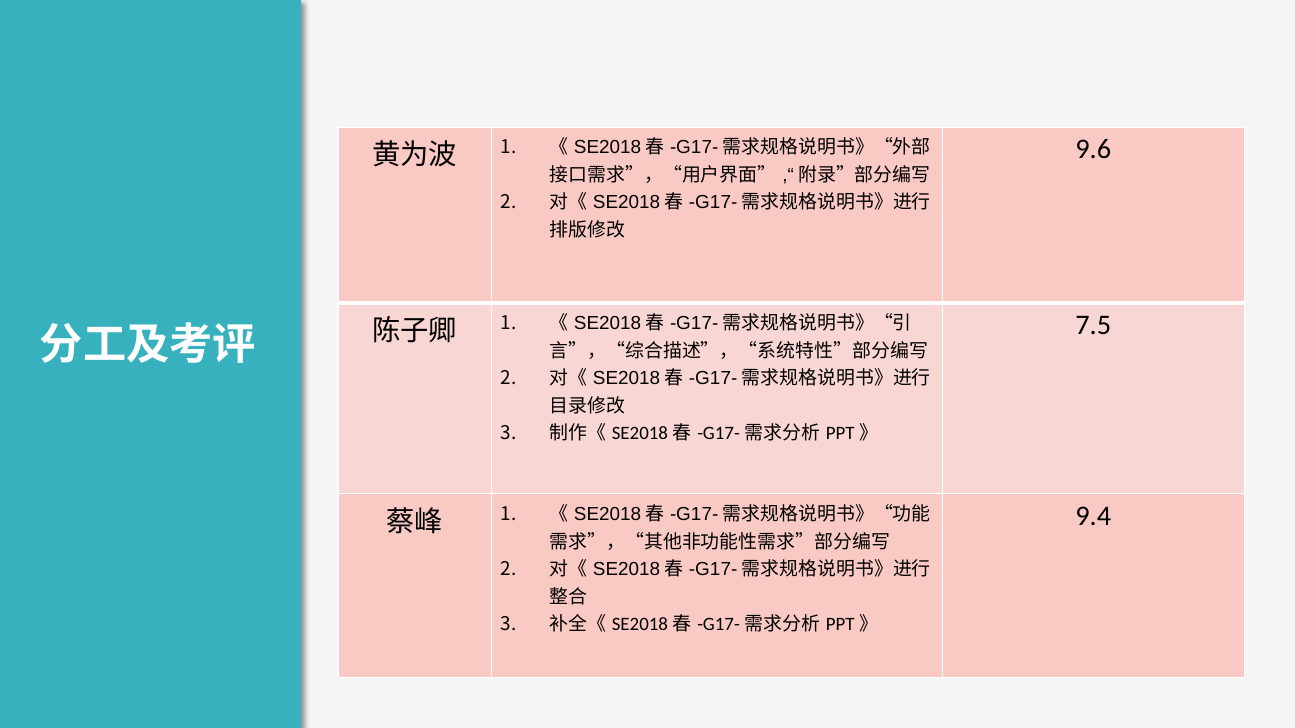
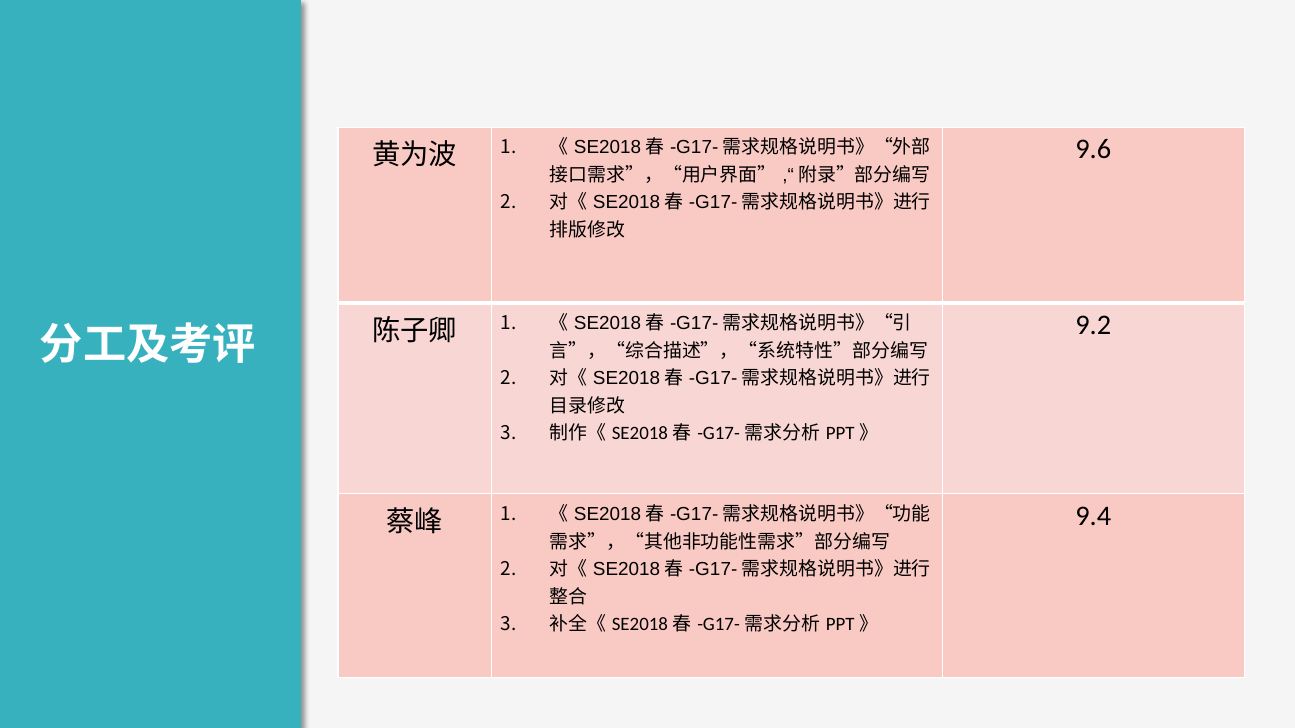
7.5: 7.5 -> 9.2 (1093, 326)
